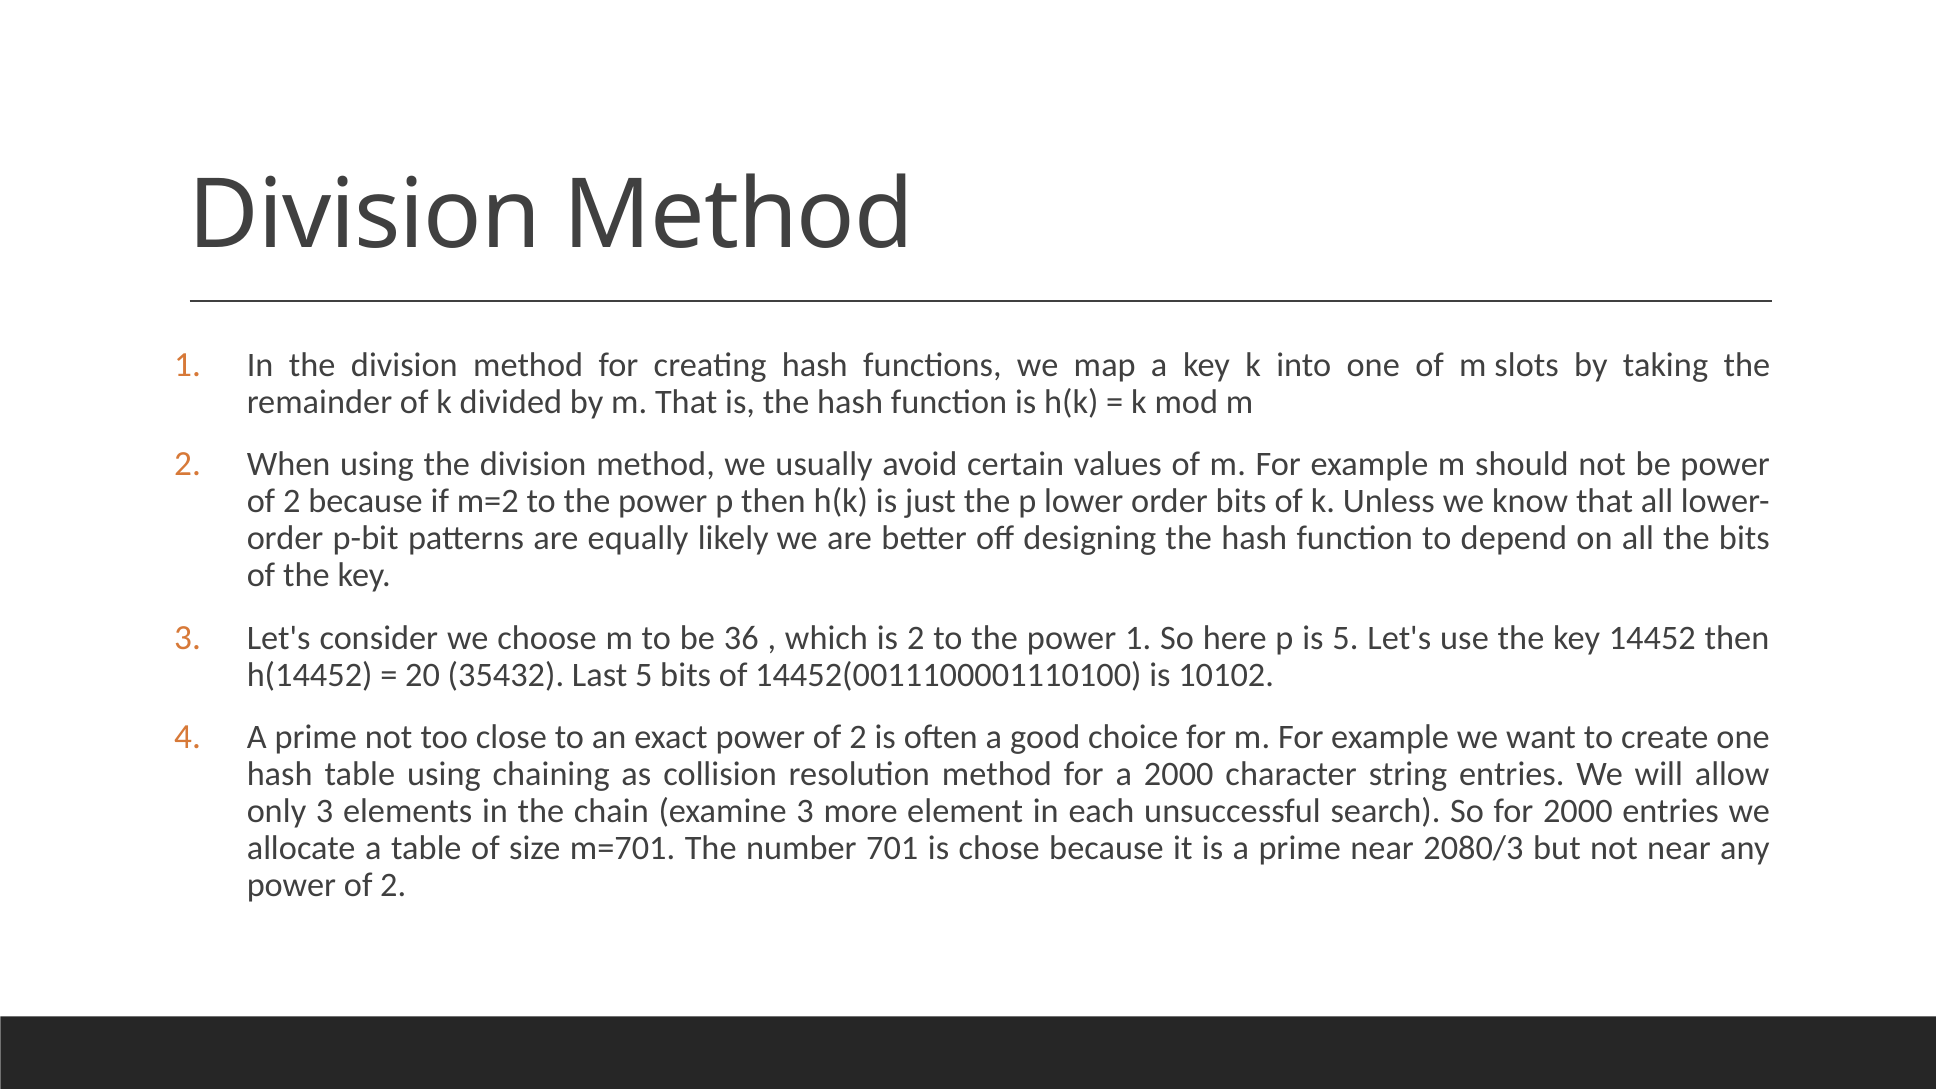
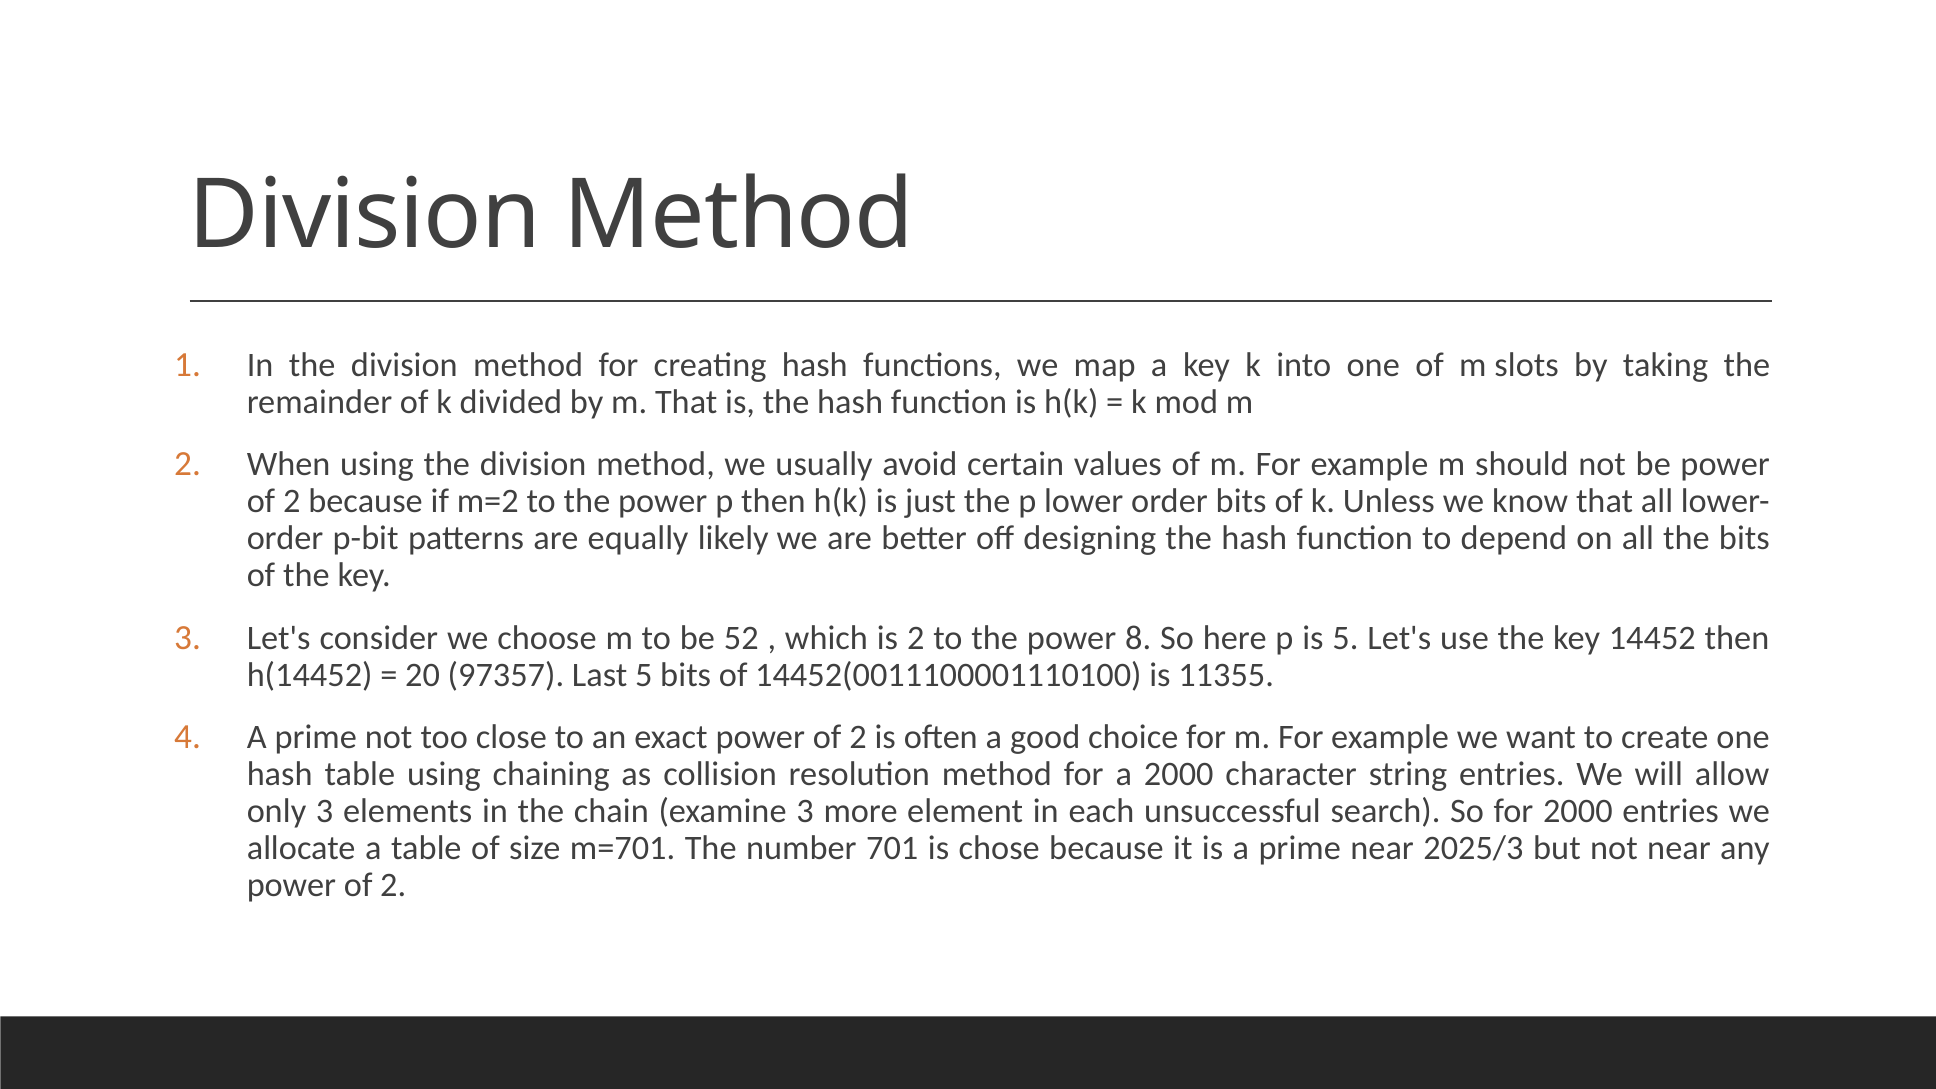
36: 36 -> 52 (741, 638)
power 1: 1 -> 8 (1138, 638)
35432: 35432 -> 97357 (506, 675)
10102: 10102 -> 11355 (1226, 675)
2080/3: 2080/3 -> 2025/3 (1474, 848)
